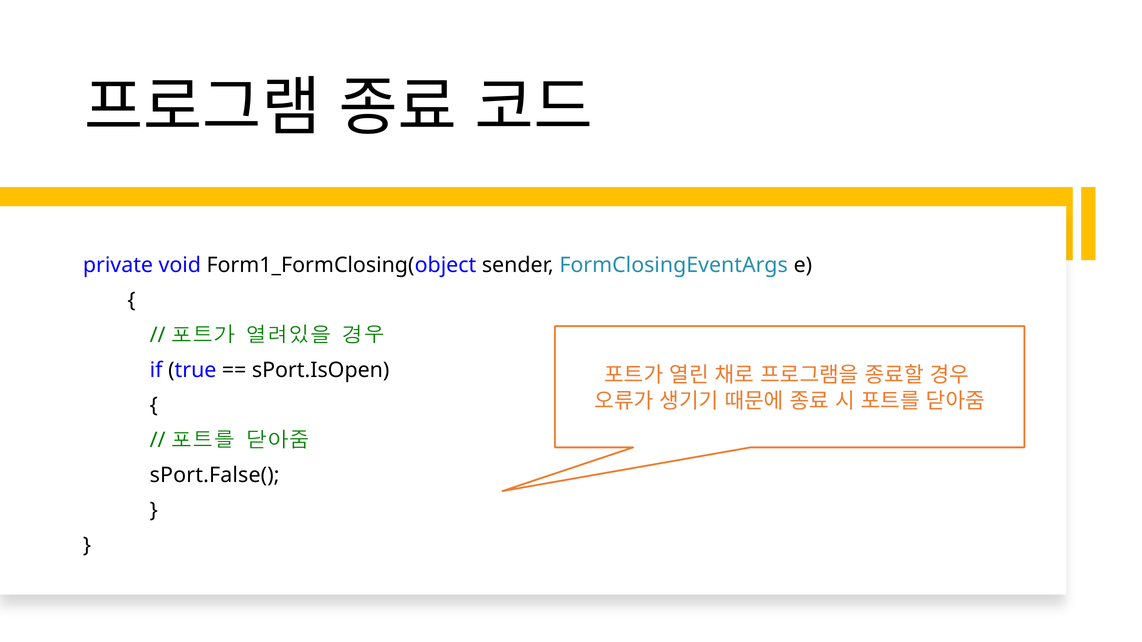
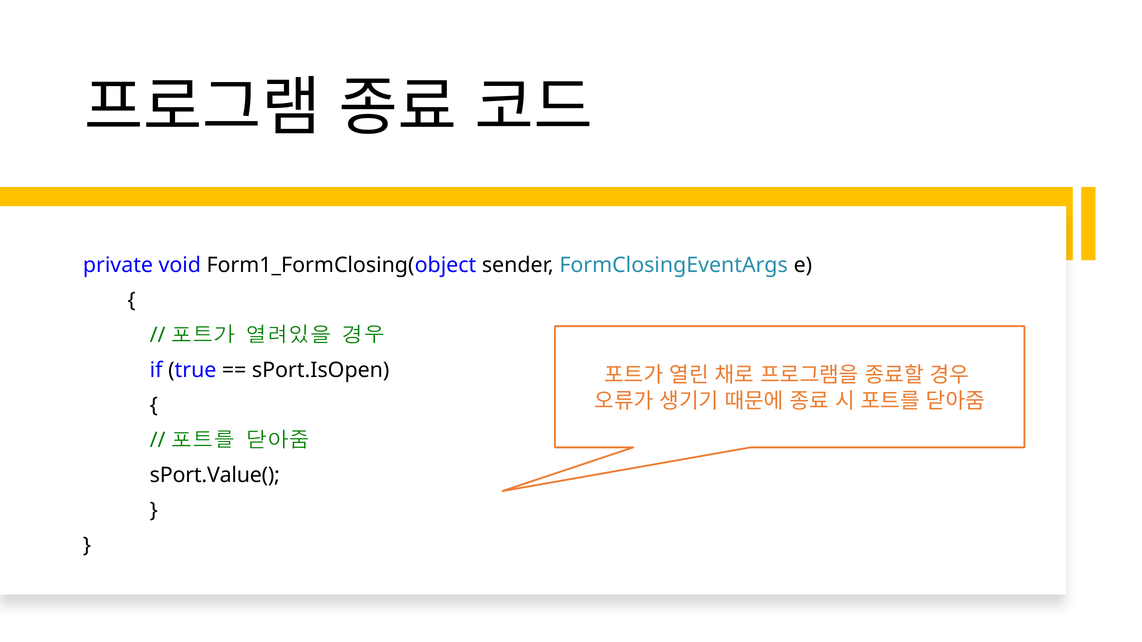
sPort.False(: sPort.False( -> sPort.Value( (215, 476)
